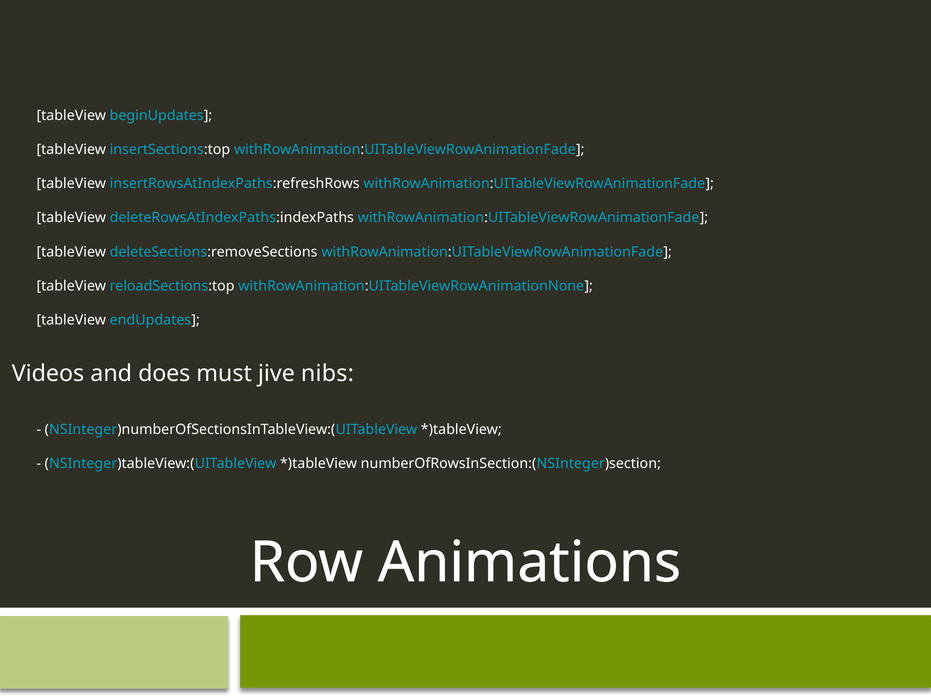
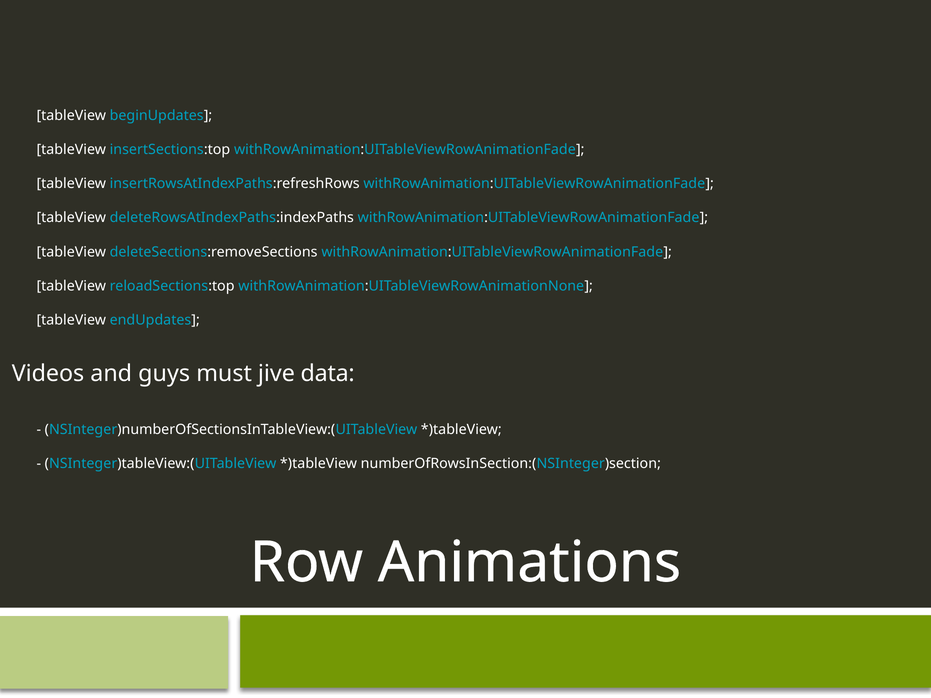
does: does -> guys (164, 374)
nibs: nibs -> data (328, 374)
